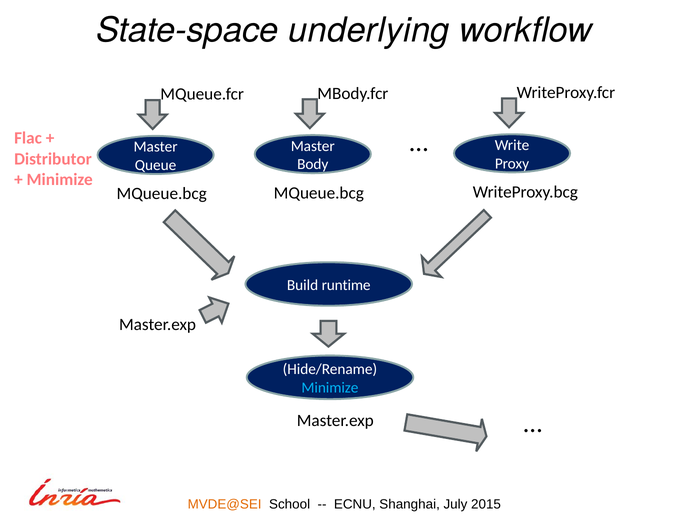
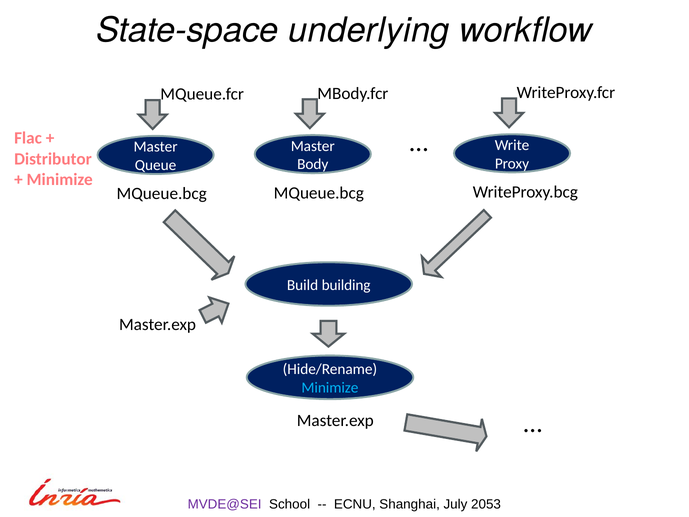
runtime: runtime -> building (346, 285)
MVDE@SEI colour: orange -> purple (225, 504)
2015: 2015 -> 2053 (486, 504)
